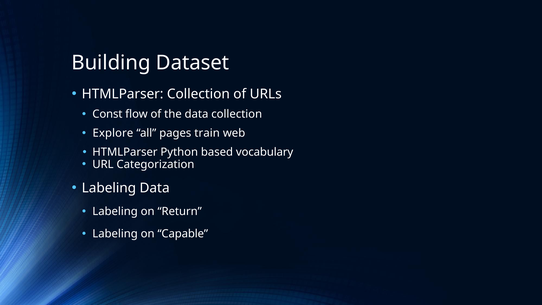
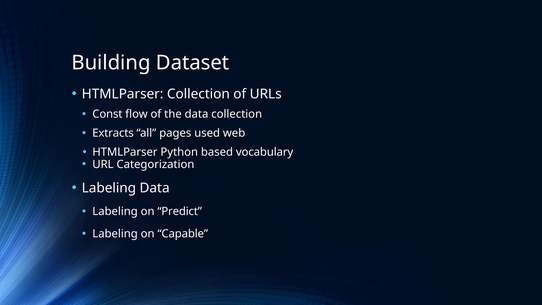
Explore: Explore -> Extracts (113, 133)
train: train -> used (207, 133)
Return: Return -> Predict (180, 211)
